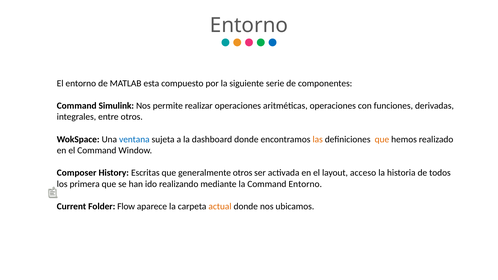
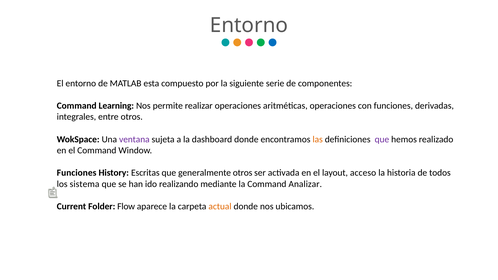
Simulink: Simulink -> Learning (116, 106)
ventana colour: blue -> purple (134, 139)
que colour: orange -> purple (382, 139)
Composer: Composer -> Funciones (77, 173)
primera: primera -> sistema (85, 184)
Command Entorno: Entorno -> Analizar (305, 184)
